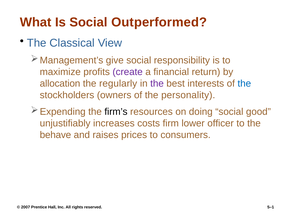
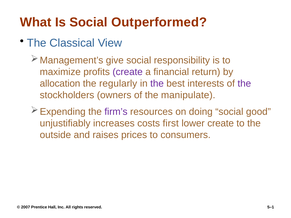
the colour: blue -> purple (244, 84)
personality: personality -> manipulate (188, 95)
firm’s colour: black -> purple (116, 112)
firm: firm -> first (171, 123)
lower officer: officer -> create (221, 123)
behave: behave -> outside (55, 135)
